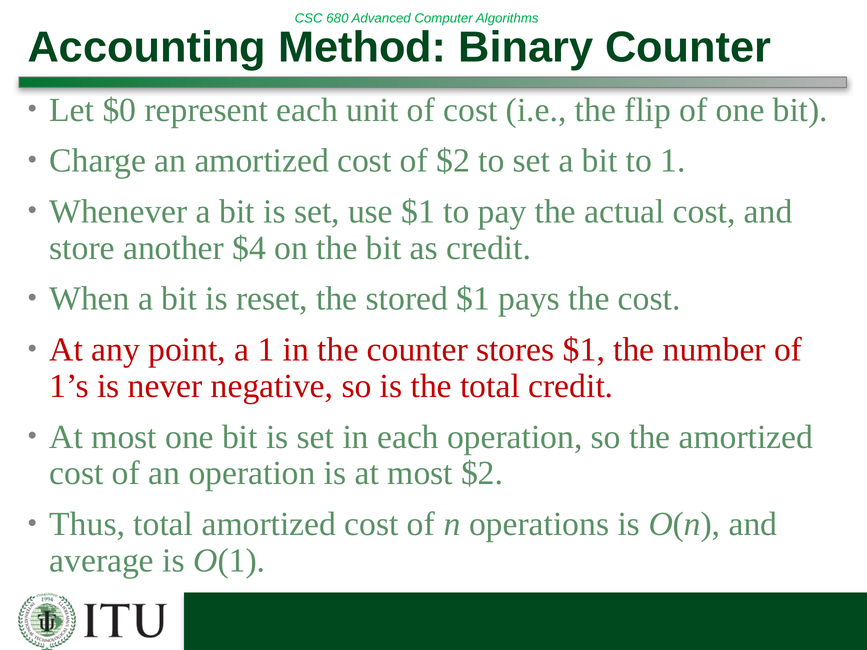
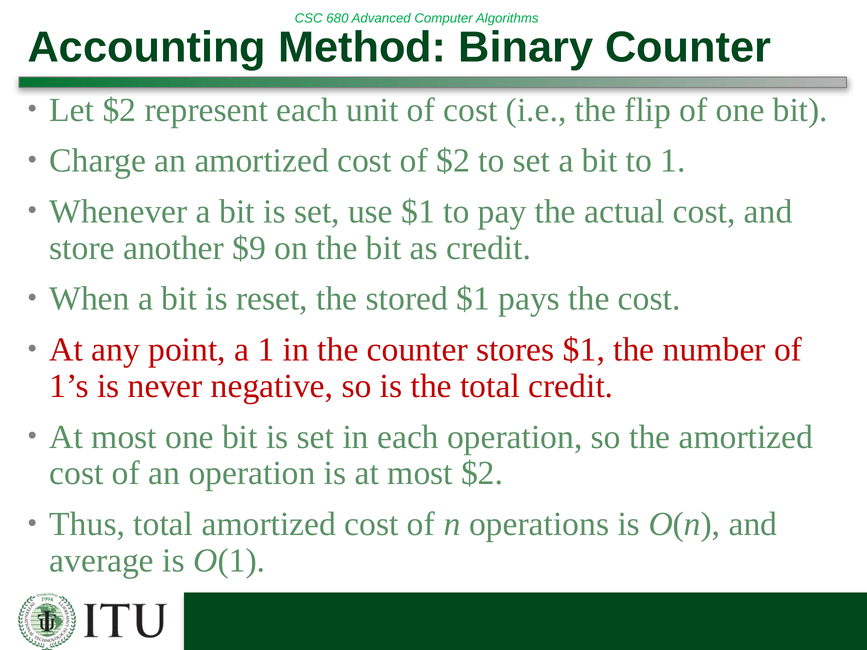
Let $0: $0 -> $2 (119, 110)
$4: $4 -> $9 (249, 248)
